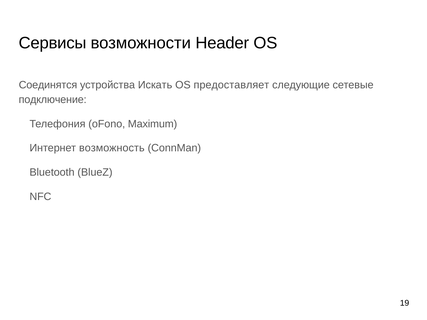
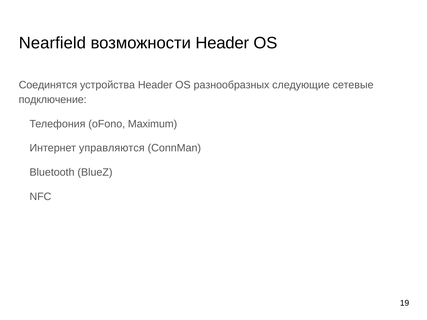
Сервисы: Сервисы -> Nearfield (52, 43)
устройства Искать: Искать -> Header (155, 85)
предоставляет: предоставляет -> разнообразных (231, 85)
возможность: возможность -> управляются (112, 148)
